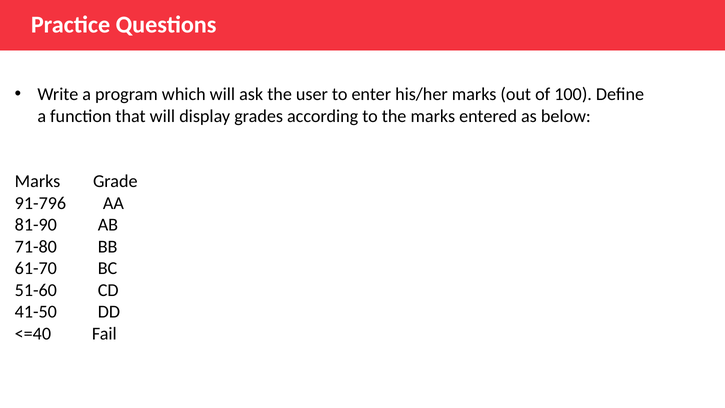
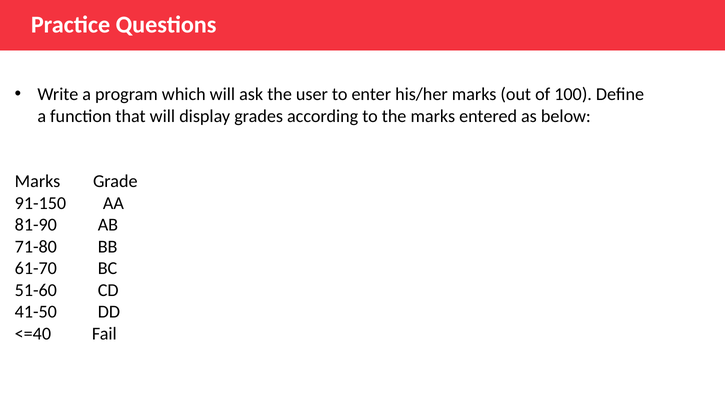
91-796: 91-796 -> 91-150 (40, 203)
